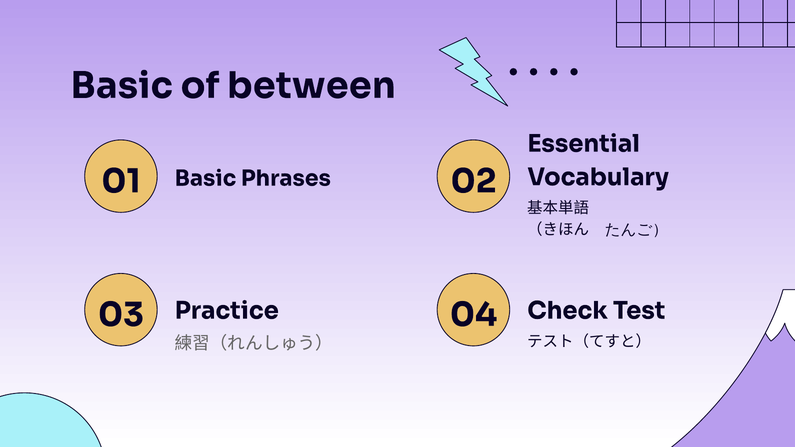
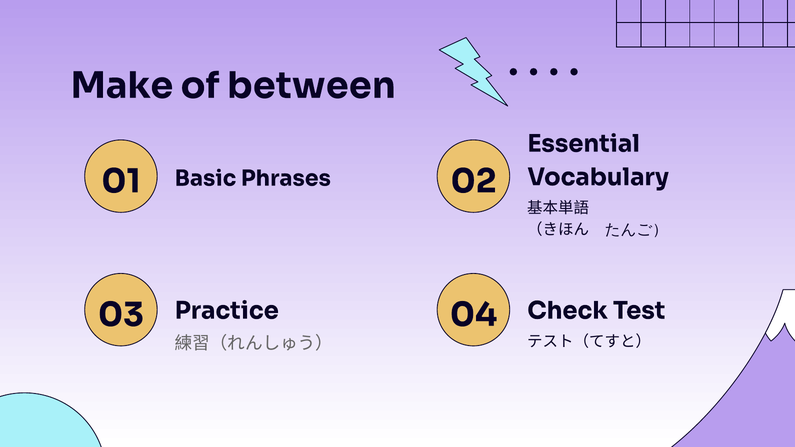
Basic: Basic -> Make (122, 86)
